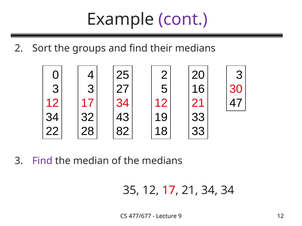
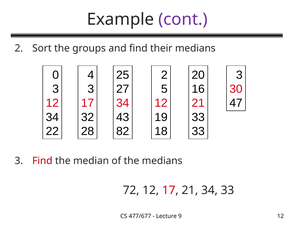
Find colour: purple -> red (42, 161)
35: 35 -> 72 (131, 191)
34 34: 34 -> 33 (227, 191)
